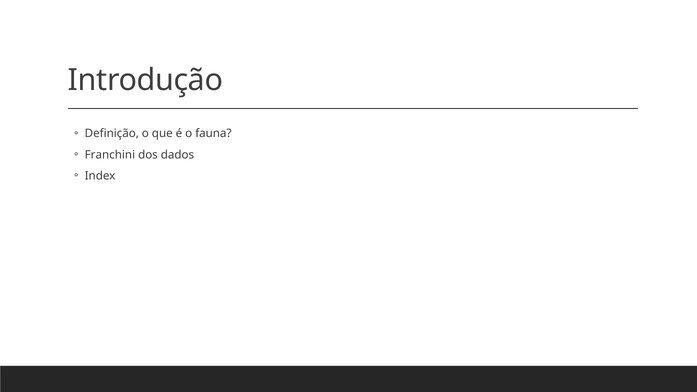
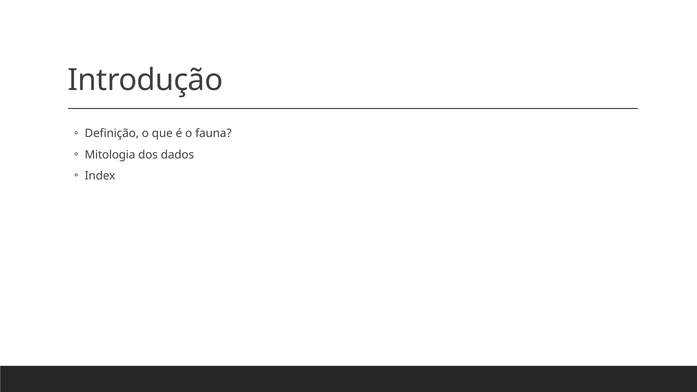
Franchini: Franchini -> Mitologia (110, 155)
